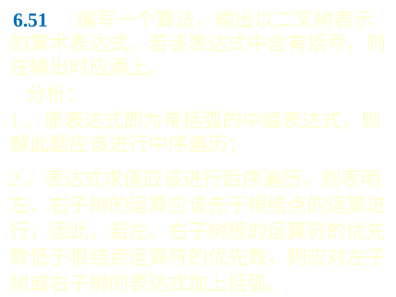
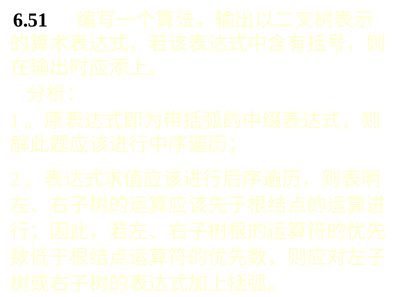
6.51 colour: blue -> black (30, 20)
